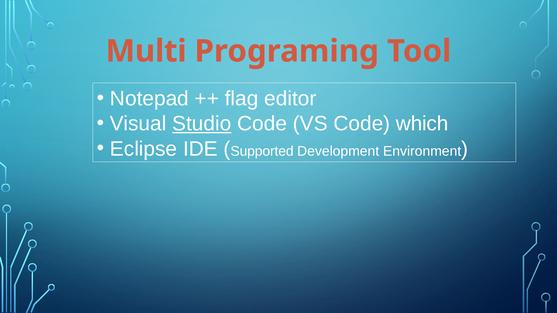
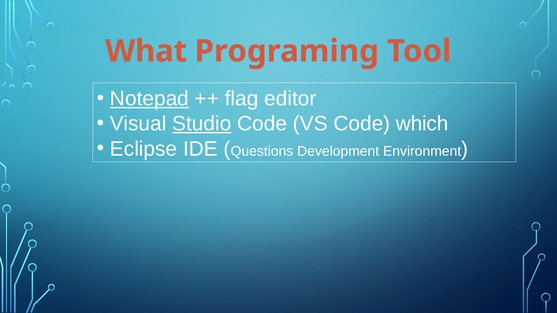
Multi: Multi -> What (146, 51)
Notepad underline: none -> present (149, 99)
Supported: Supported -> Questions (262, 151)
